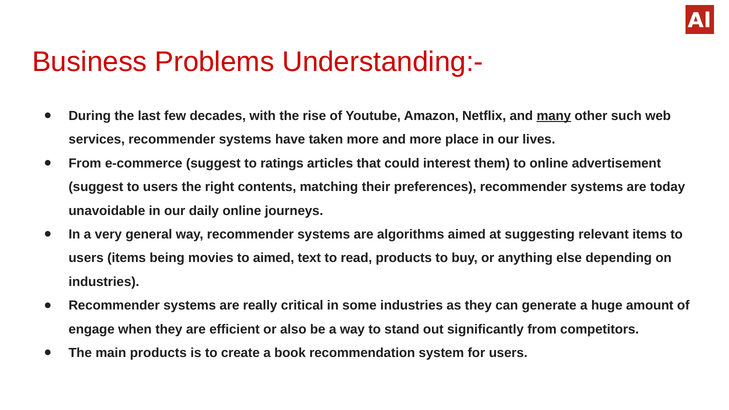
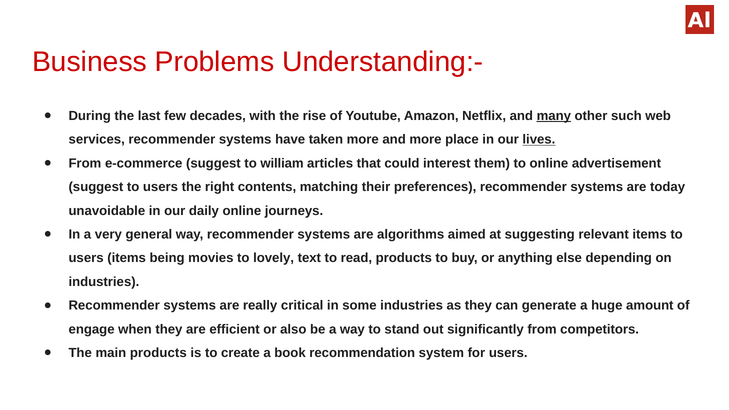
lives underline: none -> present (539, 140)
ratings: ratings -> william (282, 163)
to aimed: aimed -> lovely (274, 258)
